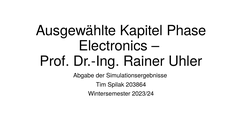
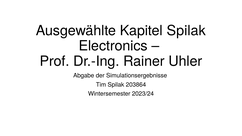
Kapitel Phase: Phase -> Spilak (186, 31)
